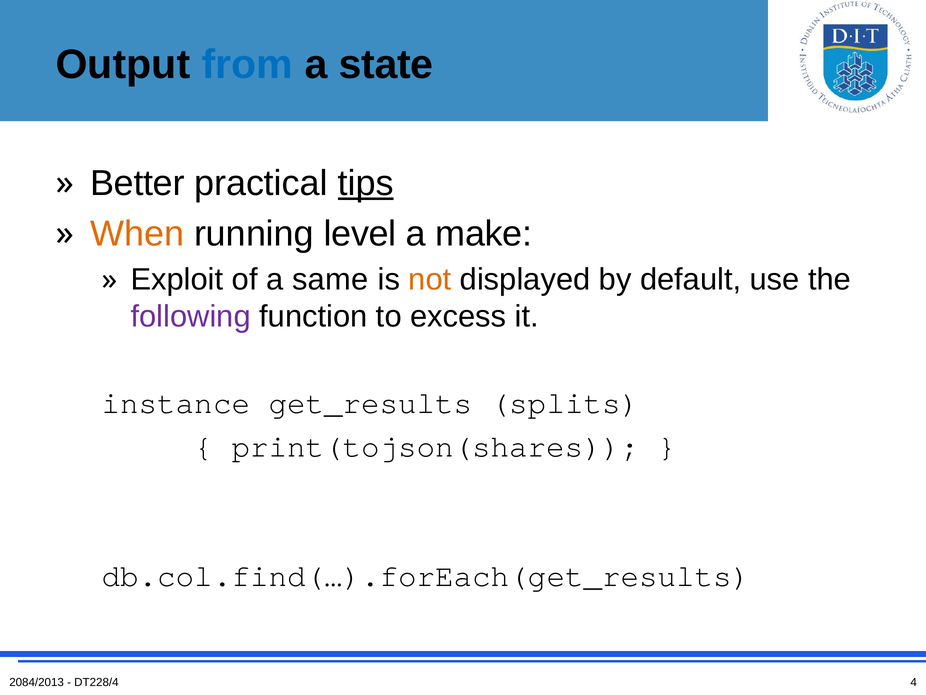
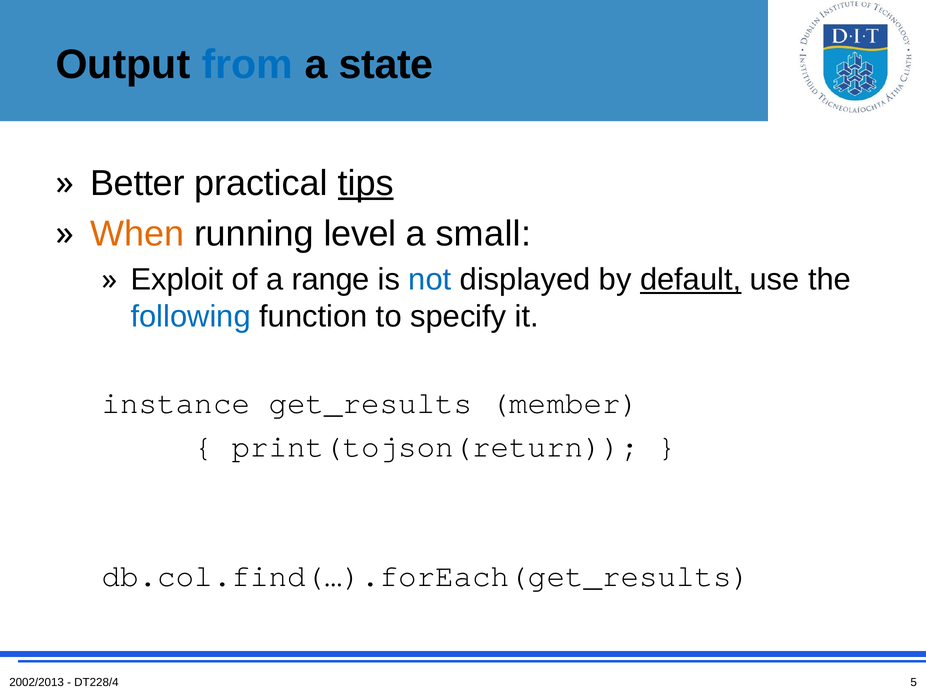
make: make -> small (483, 234)
same: same -> range (331, 279)
not colour: orange -> blue (430, 279)
default underline: none -> present (691, 279)
following colour: purple -> blue (191, 317)
excess: excess -> specify (458, 317)
splits: splits -> member (565, 403)
print(tojson(shares: print(tojson(shares -> print(tojson(return (435, 446)
2084/2013: 2084/2013 -> 2002/2013 (37, 682)
4: 4 -> 5 (914, 682)
